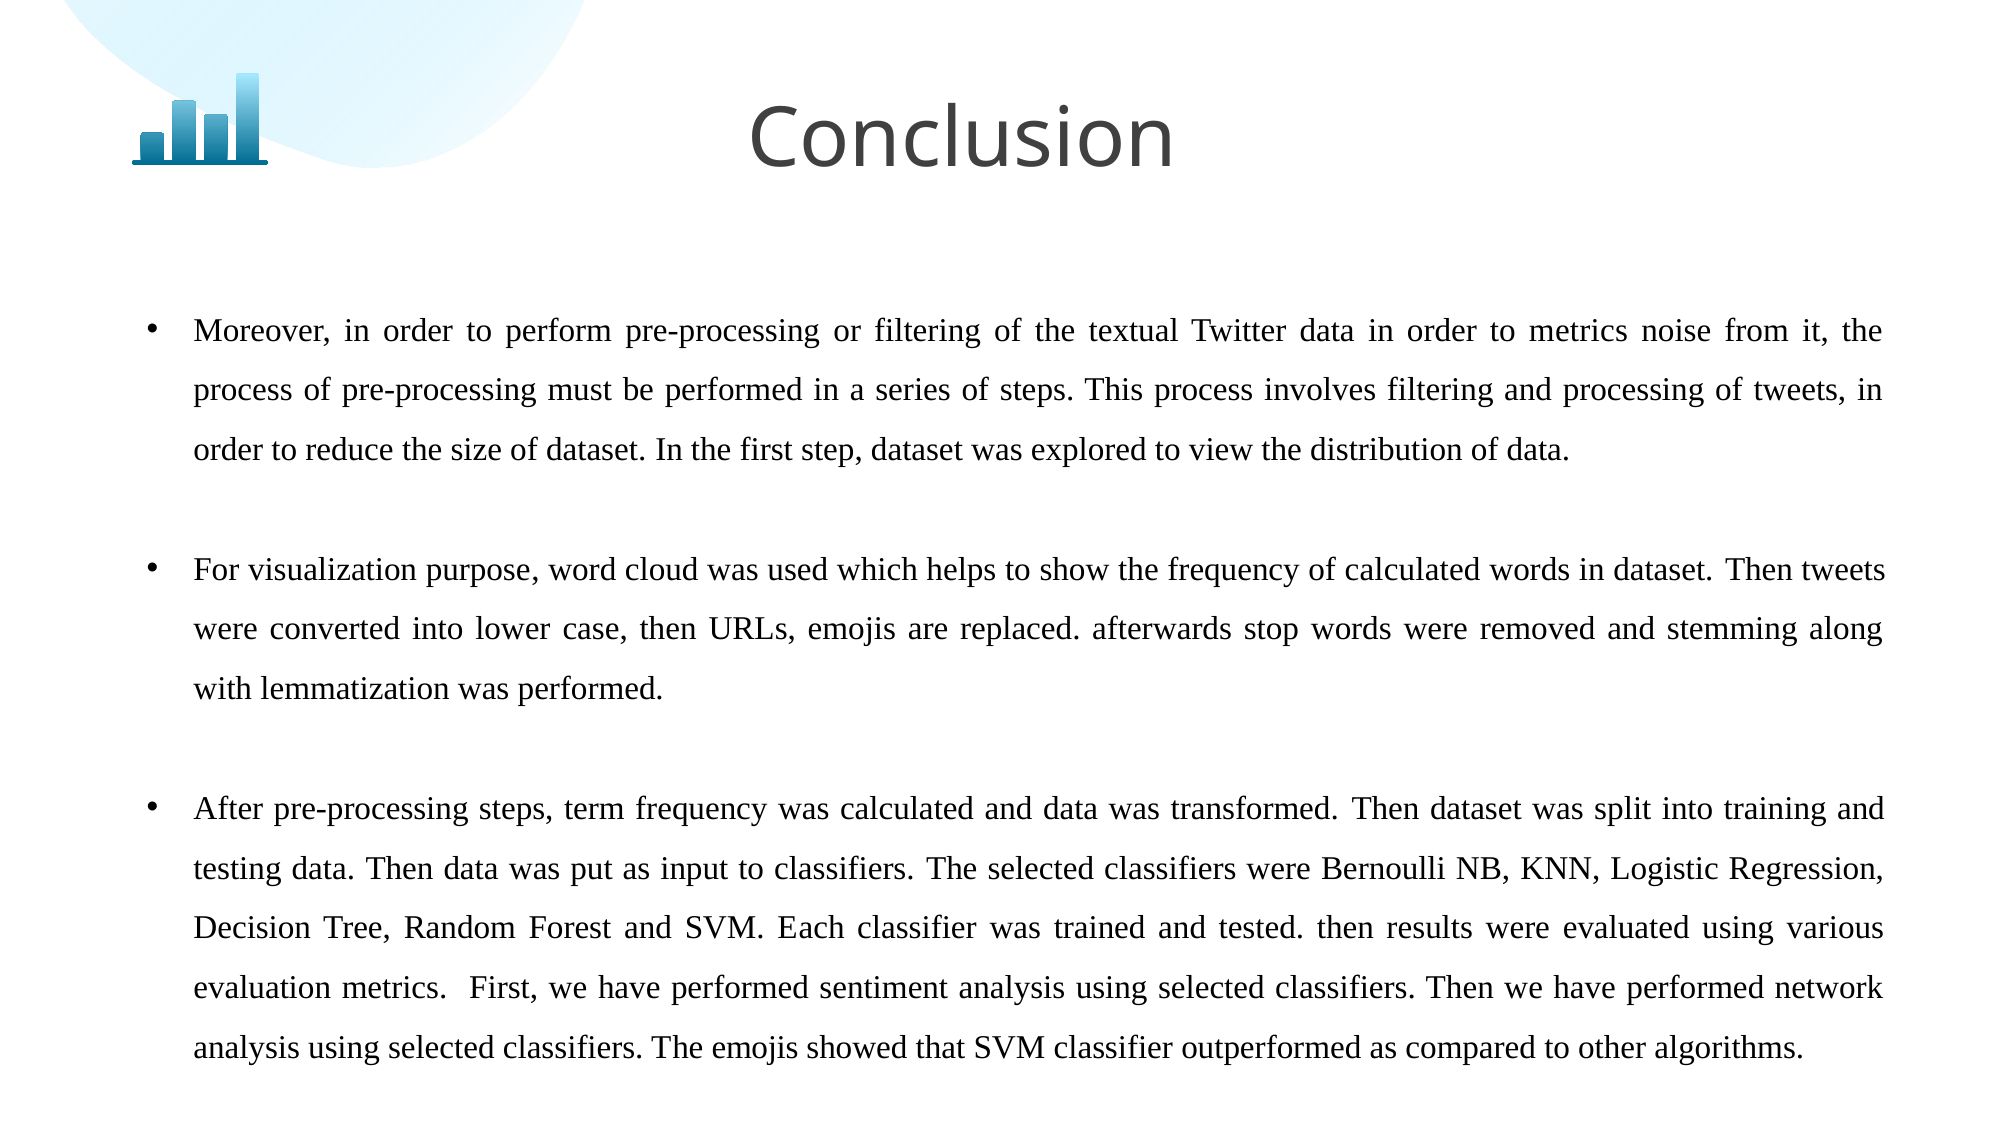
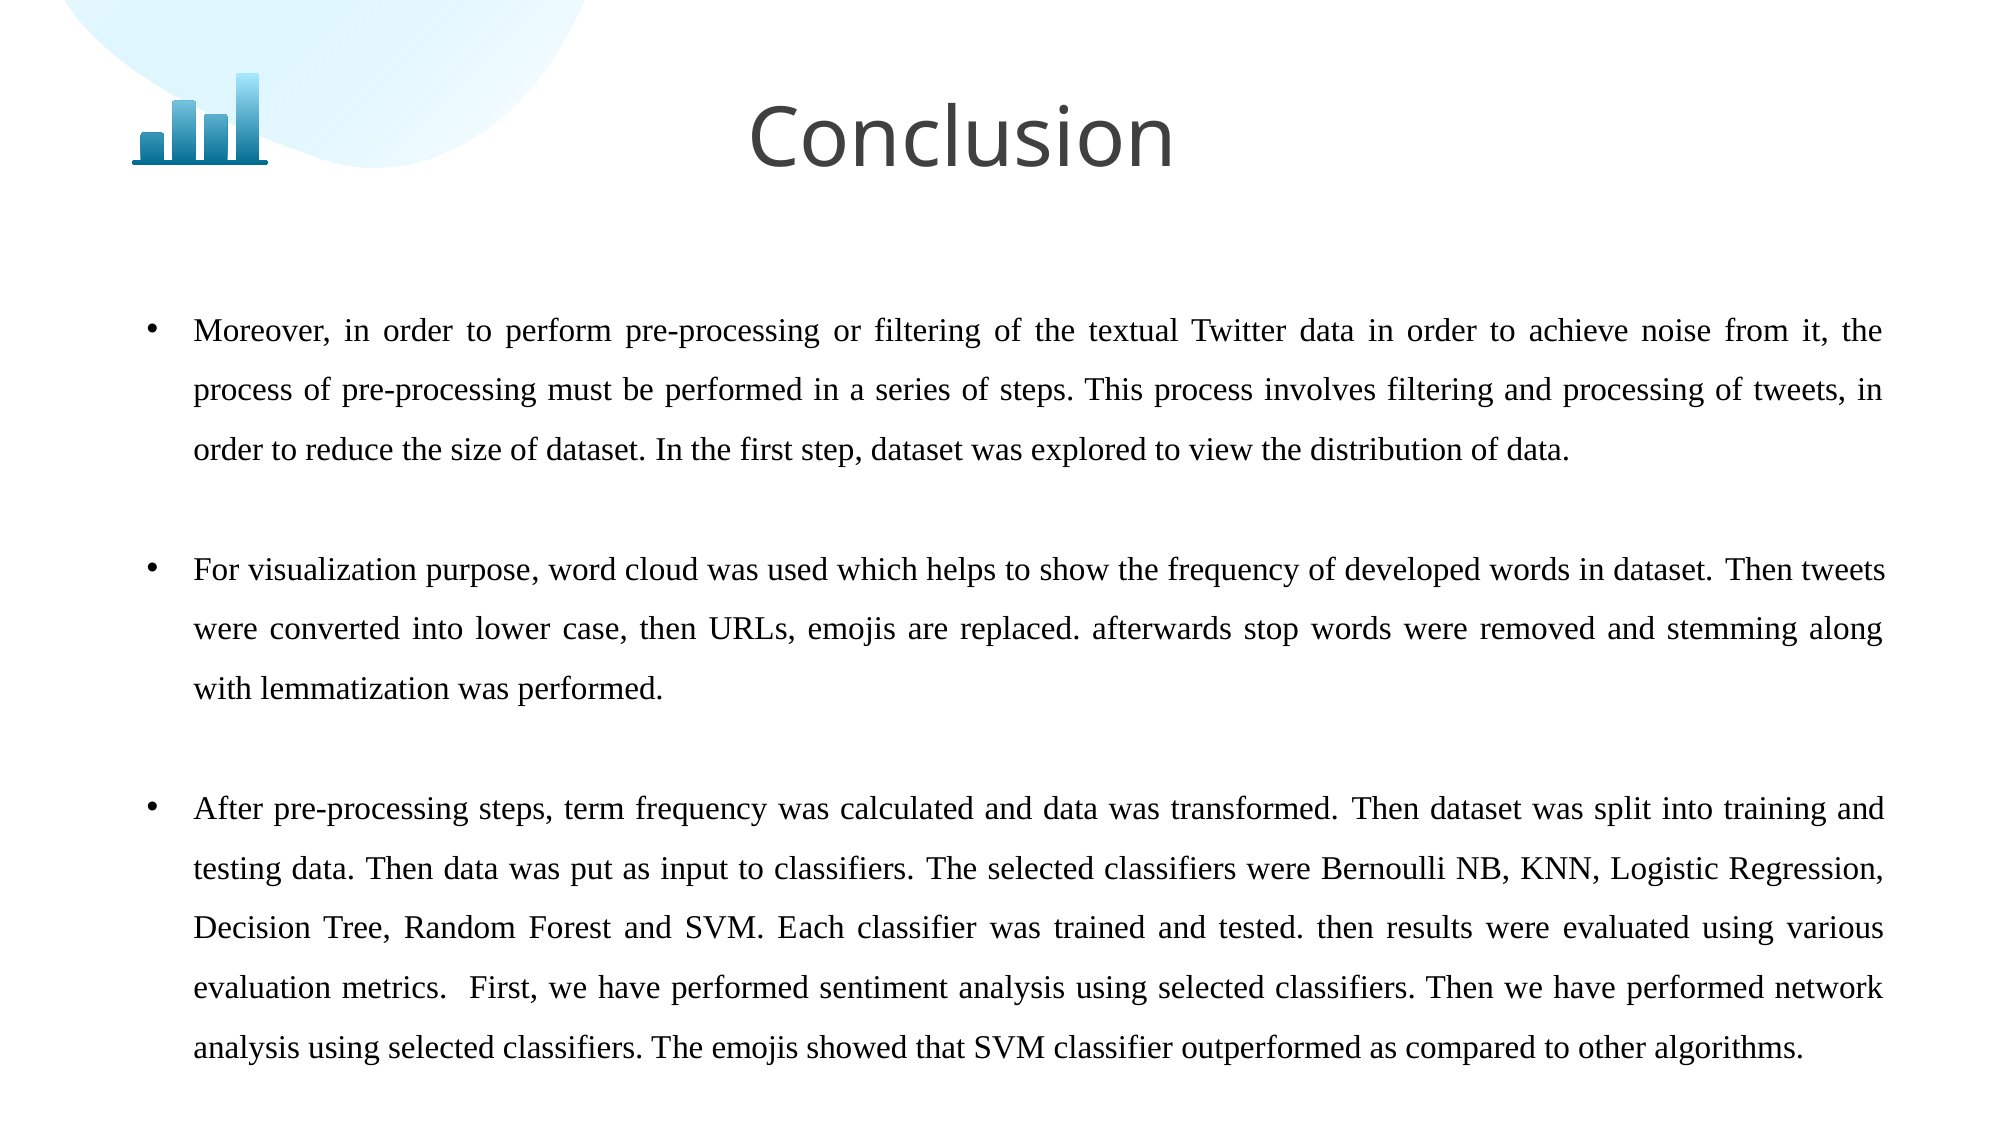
to metrics: metrics -> achieve (1579, 330)
of calculated: calculated -> developed (1413, 569)
